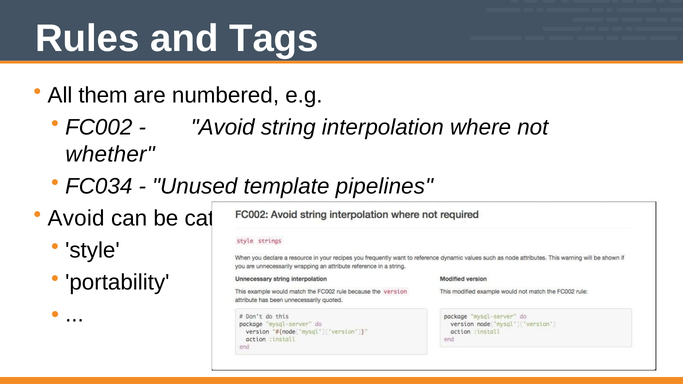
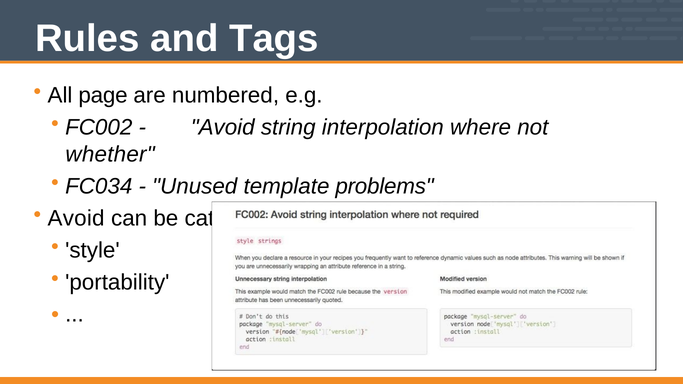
them: them -> page (103, 95)
pipelines: pipelines -> problems (385, 186)
